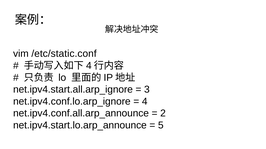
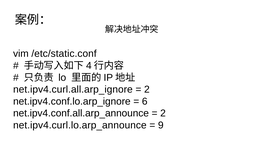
net.ipv4.start.all.arp_ignore: net.ipv4.start.all.arp_ignore -> net.ipv4.curl.all.arp_ignore (73, 90)
3: 3 -> 2 (147, 90)
4: 4 -> 6 (145, 102)
net.ipv4.start.lo.arp_announce: net.ipv4.start.lo.arp_announce -> net.ipv4.curl.lo.arp_announce (80, 126)
5: 5 -> 9 (161, 126)
